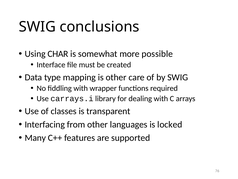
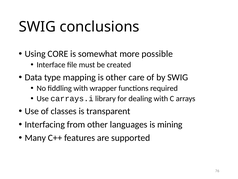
CHAR: CHAR -> CORE (58, 54)
locked: locked -> mining (170, 124)
